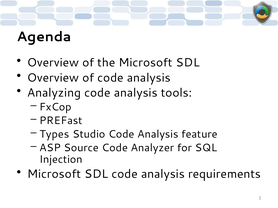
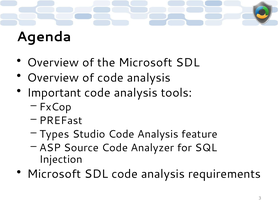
Analyzing: Analyzing -> Important (54, 93)
